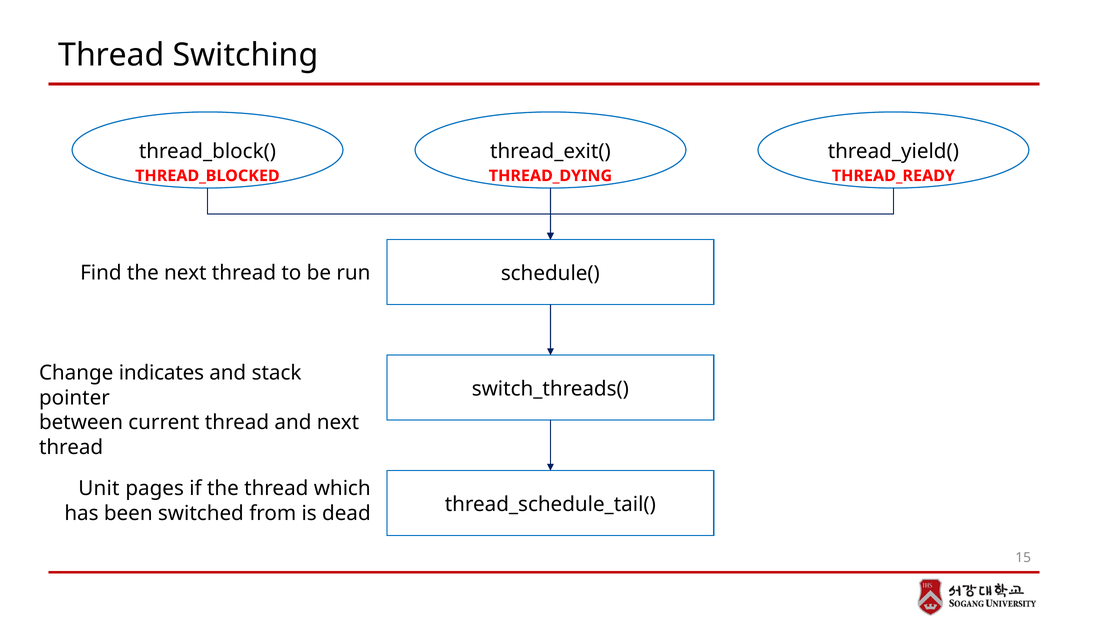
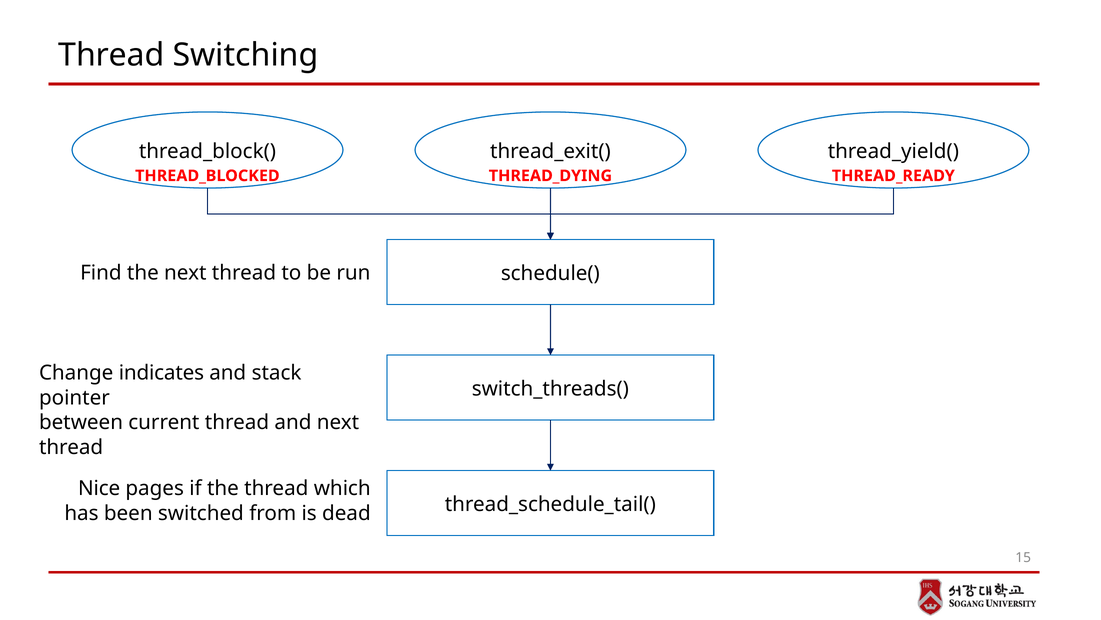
Unit: Unit -> Nice (99, 488)
